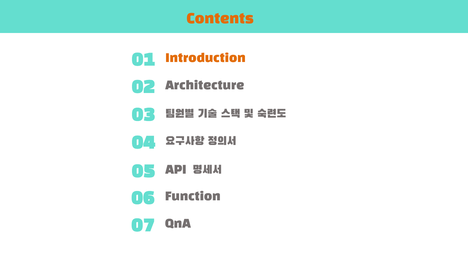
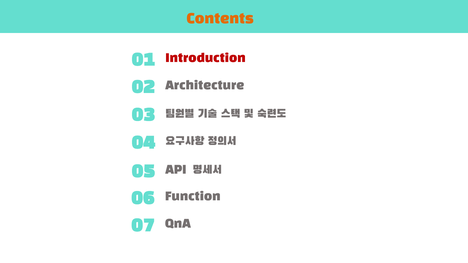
Introduction colour: orange -> red (206, 58)
